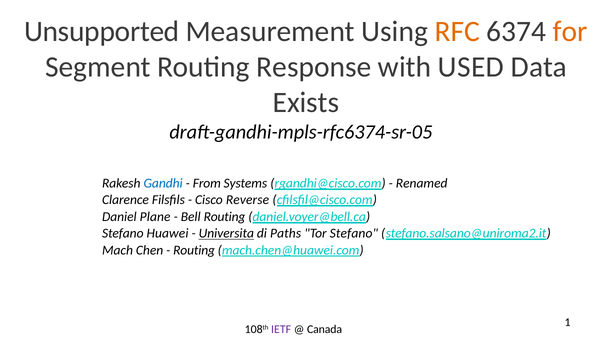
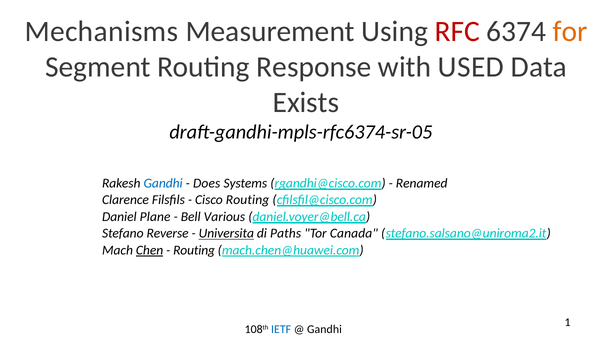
Unsupported: Unsupported -> Mechanisms (102, 32)
RFC colour: orange -> red (457, 32)
From: From -> Does (207, 183)
Cisco Reverse: Reverse -> Routing (248, 200)
Bell Routing: Routing -> Various (224, 216)
Huawei: Huawei -> Reverse (168, 233)
Tor Stefano: Stefano -> Canada (354, 233)
Chen underline: none -> present (150, 250)
IETF colour: purple -> blue (281, 329)
Canada: Canada -> Gandhi (324, 329)
